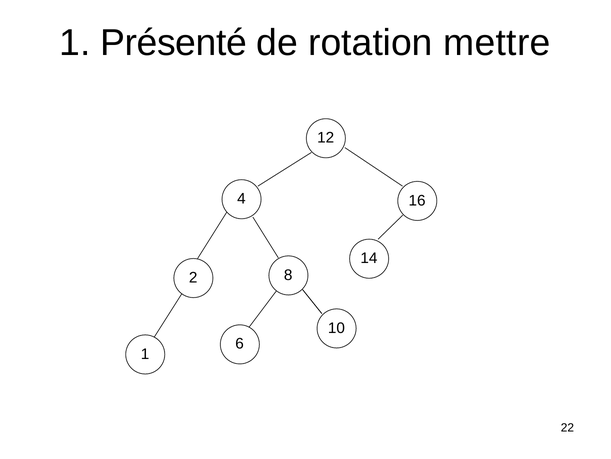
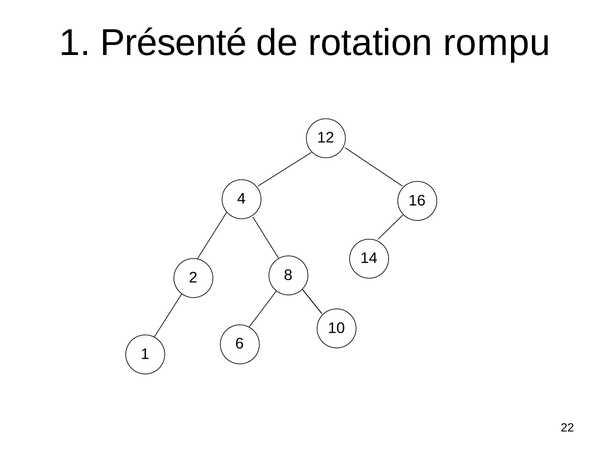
mettre: mettre -> rompu (497, 43)
